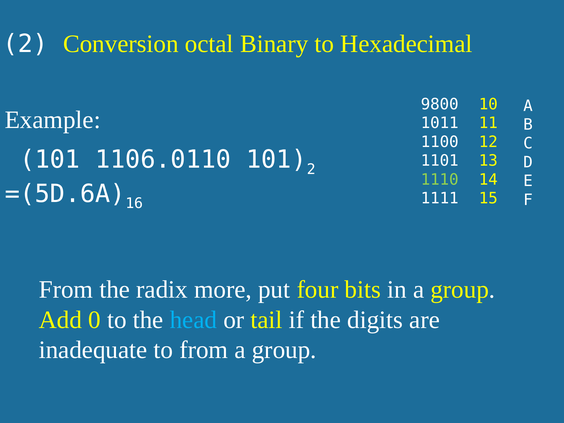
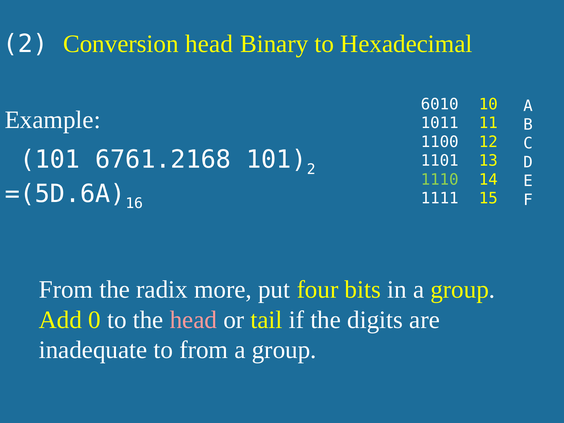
Conversion octal: octal -> head (209, 44)
9800: 9800 -> 6010 (440, 104)
1106.0110: 1106.0110 -> 6761.2168 (163, 160)
head colour: light blue -> pink (193, 320)
